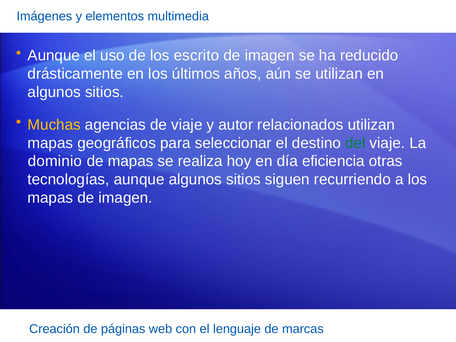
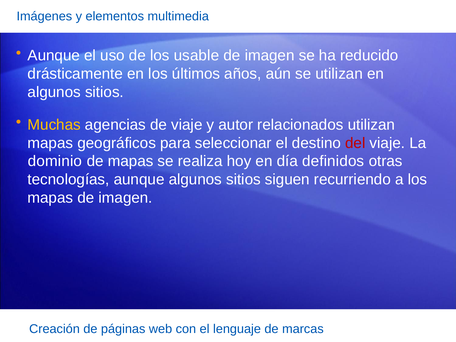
escrito: escrito -> usable (196, 56)
del colour: green -> red (355, 143)
eficiencia: eficiencia -> definidos (333, 161)
